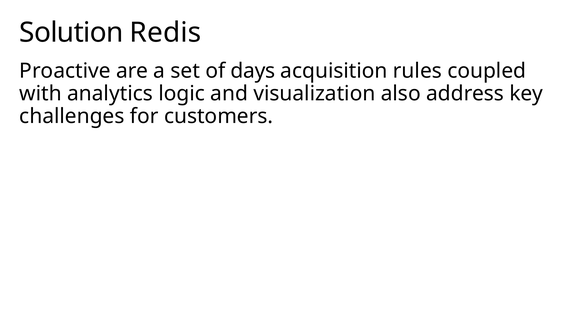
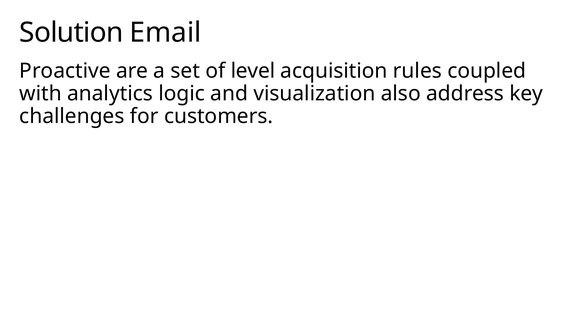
Redis: Redis -> Email (166, 33)
days: days -> level (253, 71)
